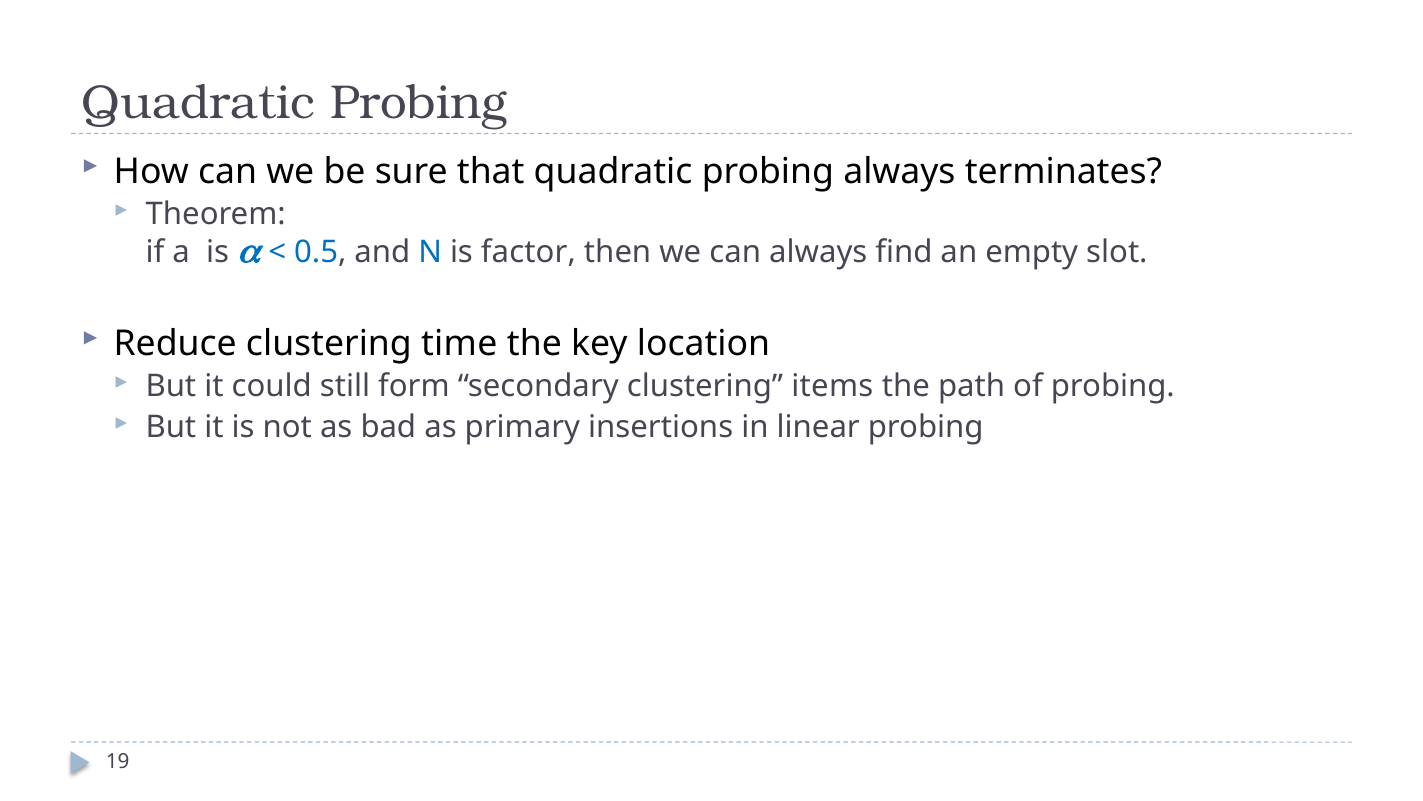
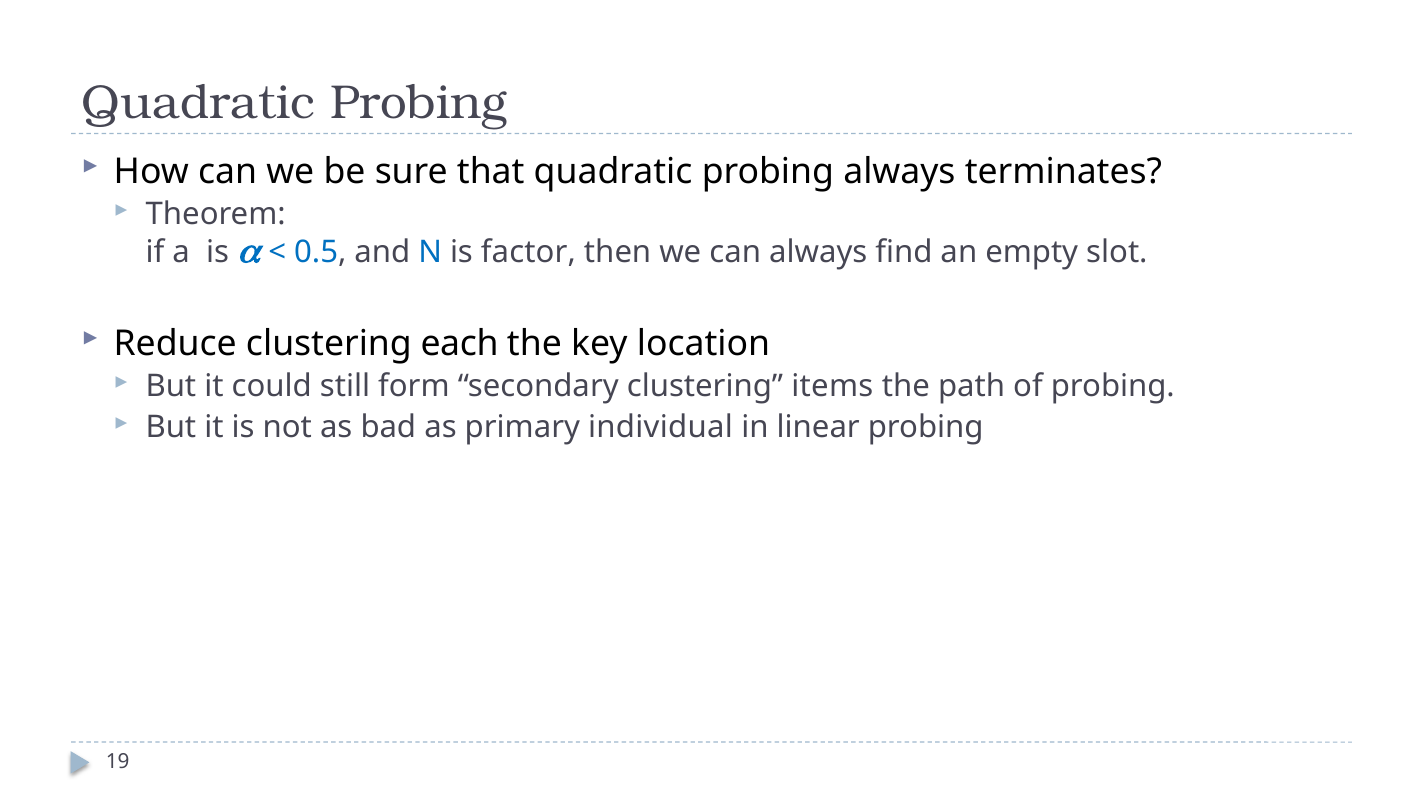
time: time -> each (460, 343)
insertions: insertions -> individual (661, 427)
